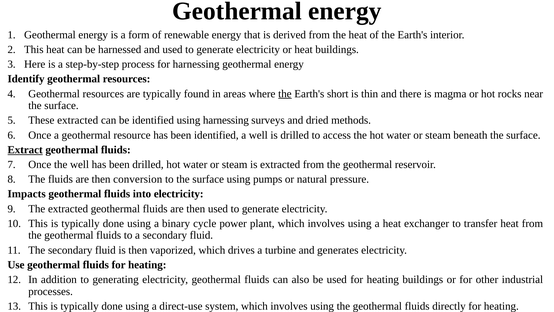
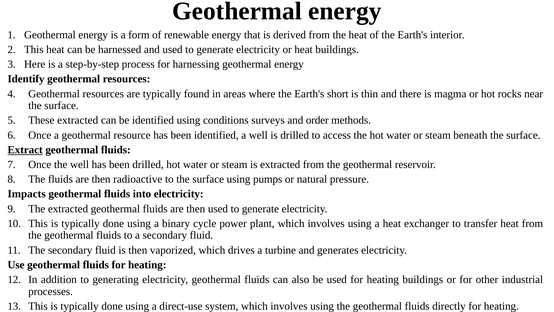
the underline: present -> none (285, 94)
using harnessing: harnessing -> conditions (226, 120)
dried: dried -> order (317, 120)
conversion: conversion -> radioactive (138, 179)
